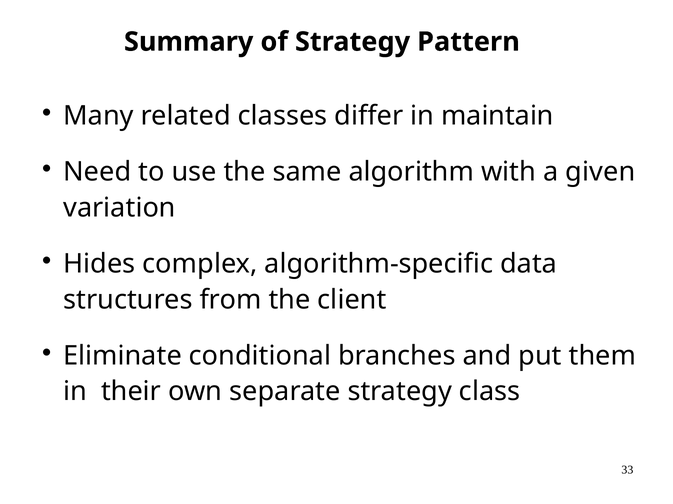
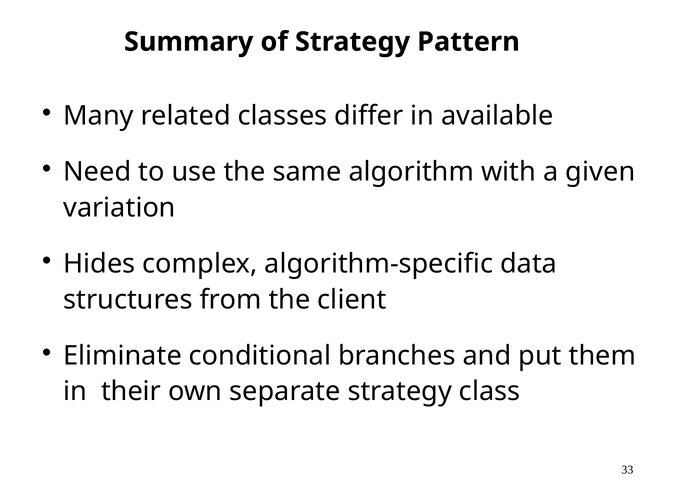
maintain: maintain -> available (497, 116)
